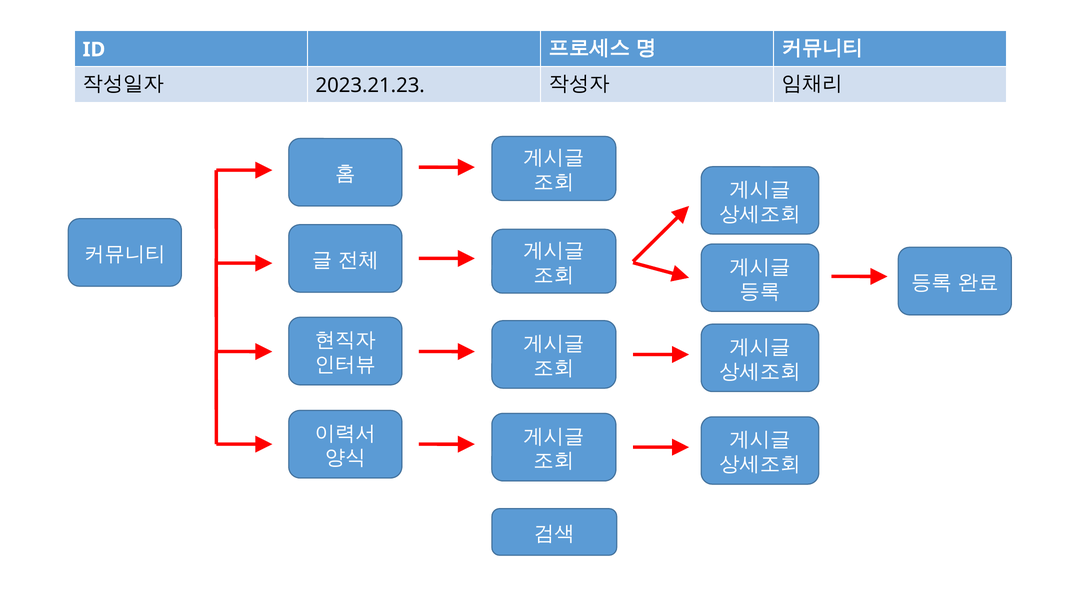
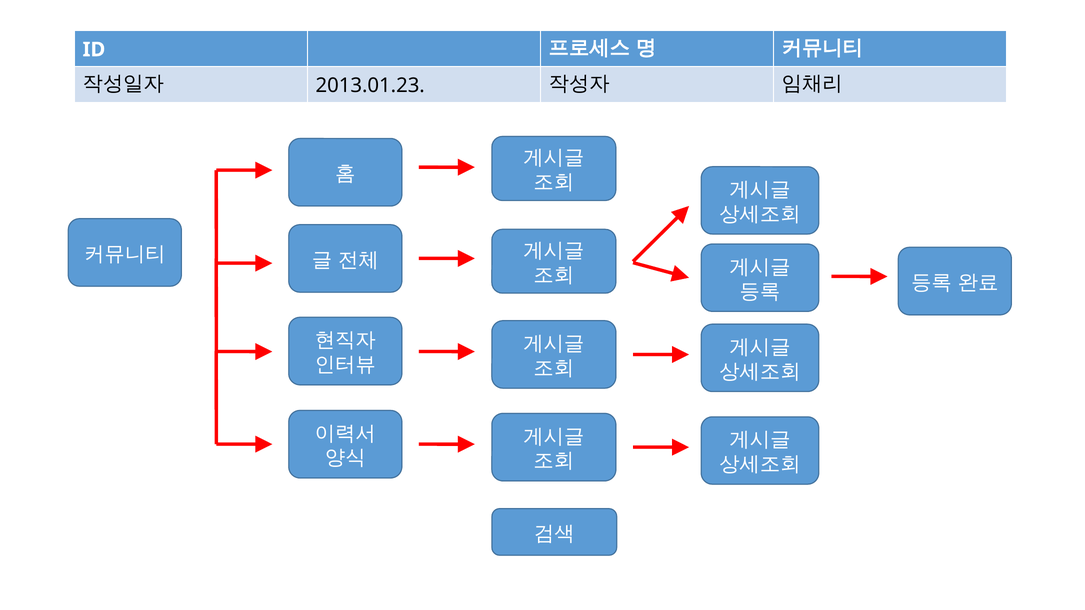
2023.21.23: 2023.21.23 -> 2013.01.23 (370, 86)
